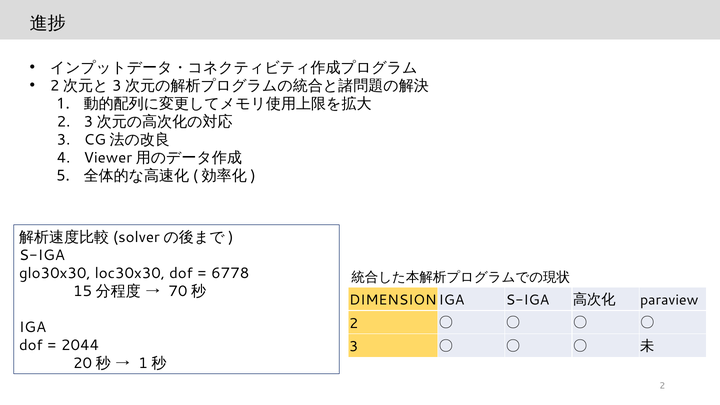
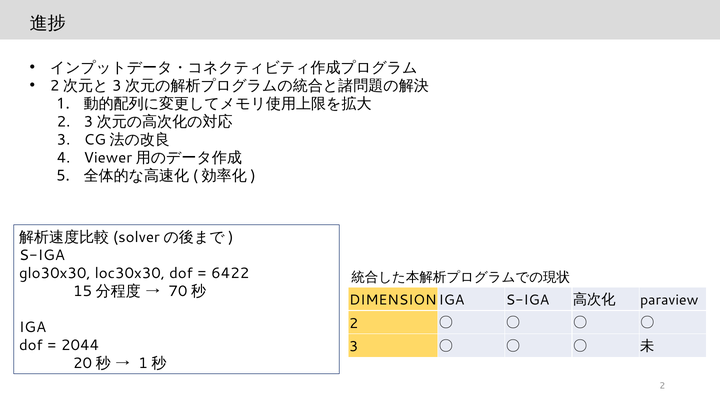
6778: 6778 -> 6422 (230, 273)
